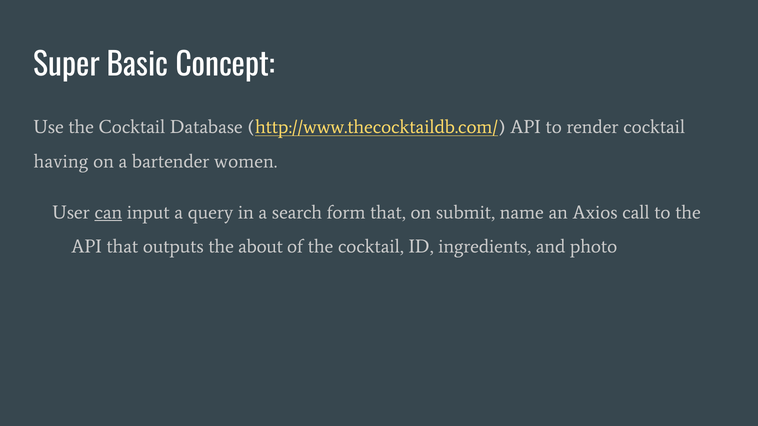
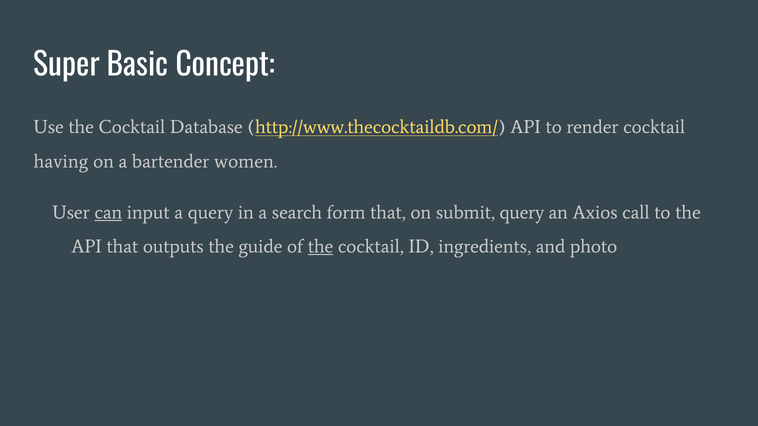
submit name: name -> query (522, 213)
about: about -> guide (260, 247)
the underline: none -> present (321, 247)
